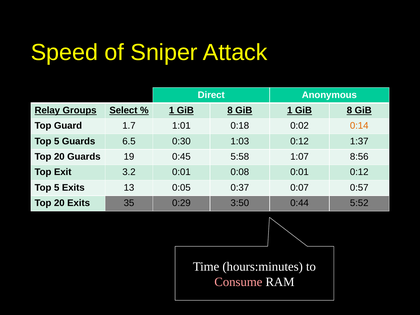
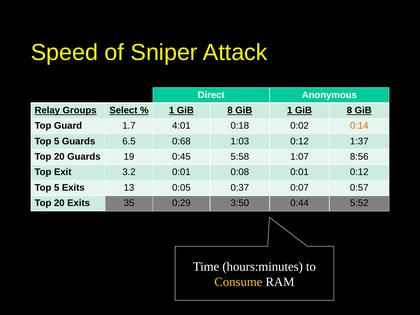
1:01: 1:01 -> 4:01 (181, 126)
0:30: 0:30 -> 0:68 (181, 141)
Consume colour: pink -> yellow (238, 282)
